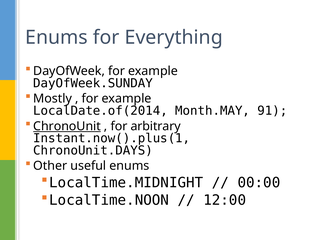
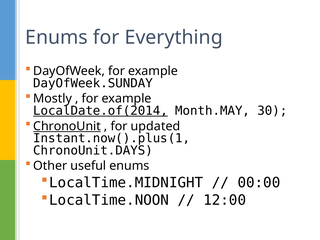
LocalDate.of(2014 underline: none -> present (100, 111)
91: 91 -> 30 (272, 111)
arbitrary: arbitrary -> updated (156, 126)
